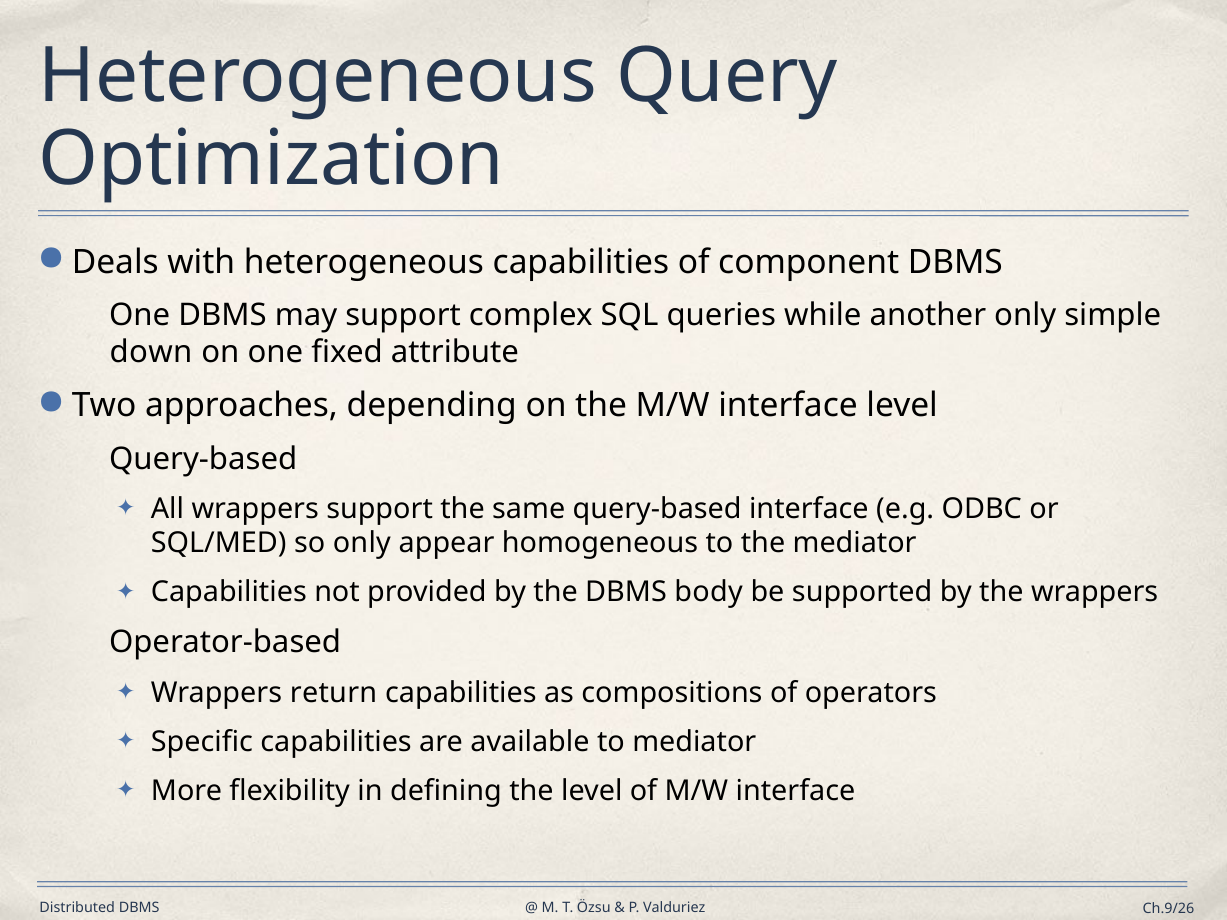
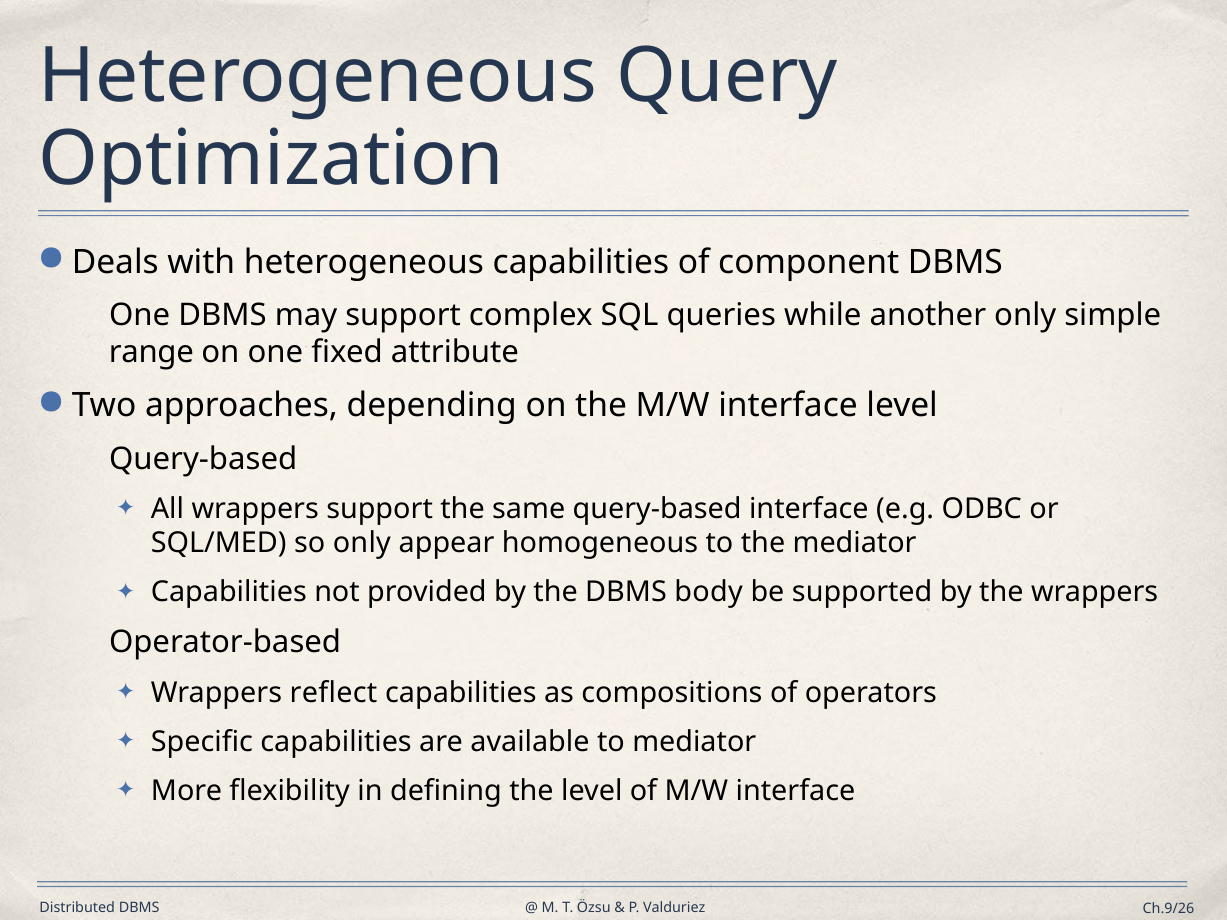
down: down -> range (151, 353)
return: return -> reflect (334, 693)
